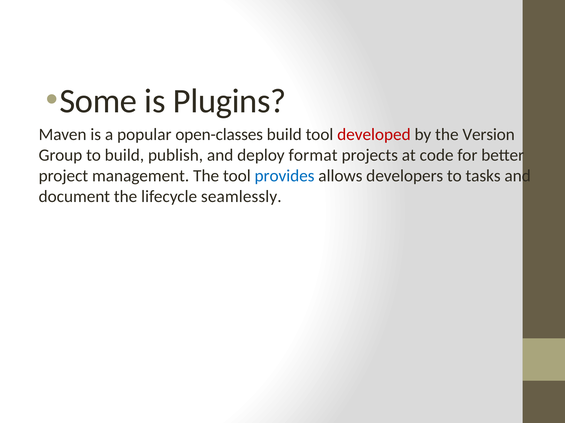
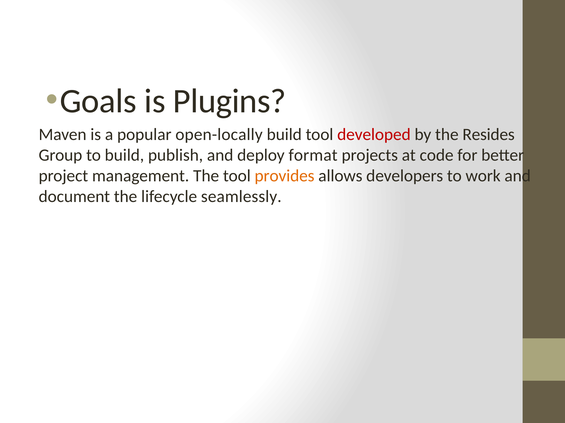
Some: Some -> Goals (98, 101)
open-classes: open-classes -> open-locally (219, 135)
Version: Version -> Resides (489, 135)
provides colour: blue -> orange (285, 176)
tasks: tasks -> work (483, 176)
